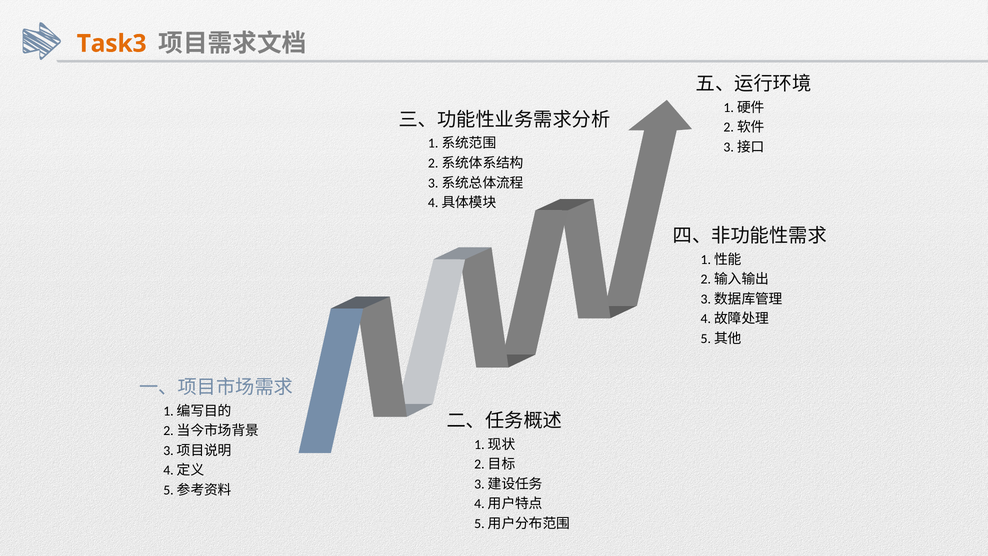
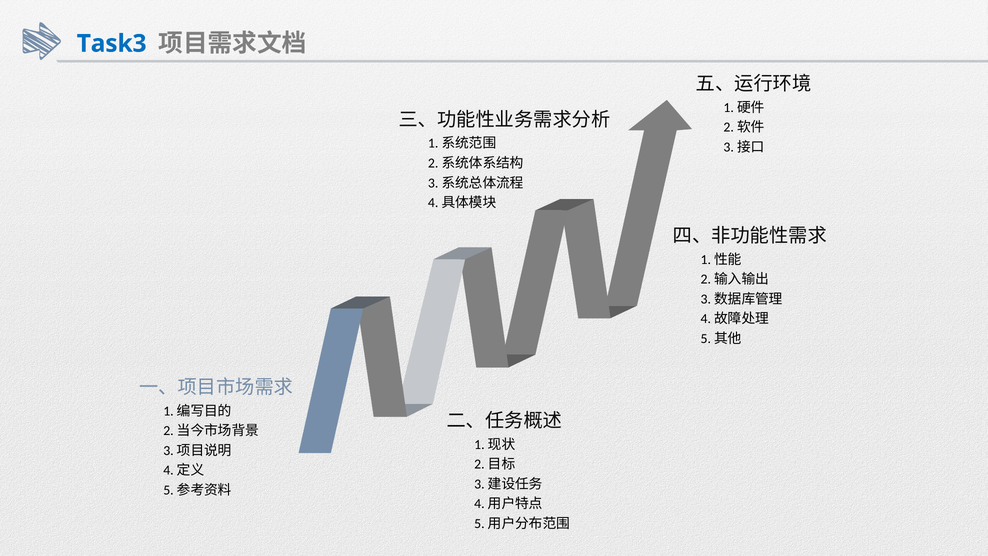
Task3 colour: orange -> blue (112, 44)
